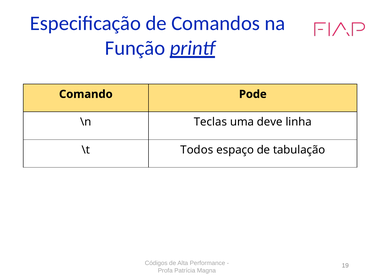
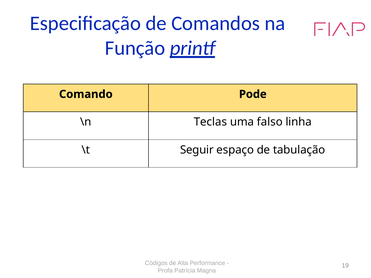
deve: deve -> falso (270, 122)
Todos: Todos -> Seguir (197, 150)
